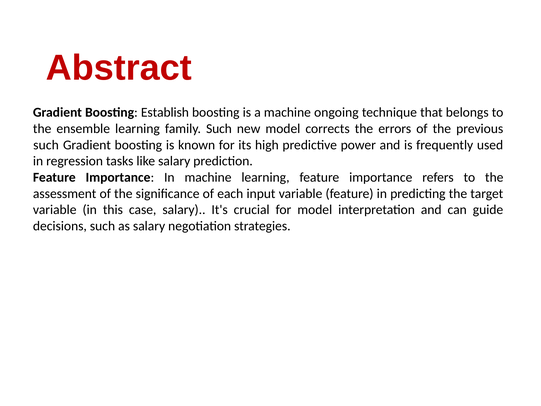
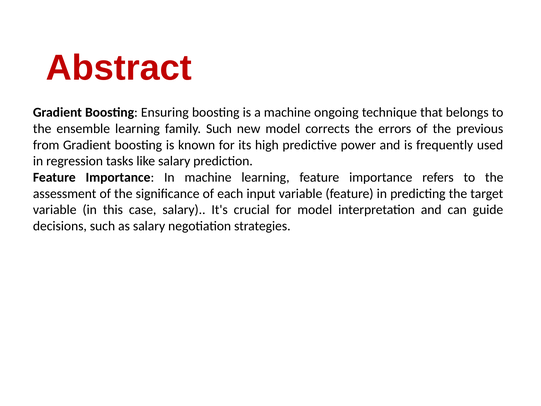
Establish: Establish -> Ensuring (165, 112)
such: such -> from (46, 145)
